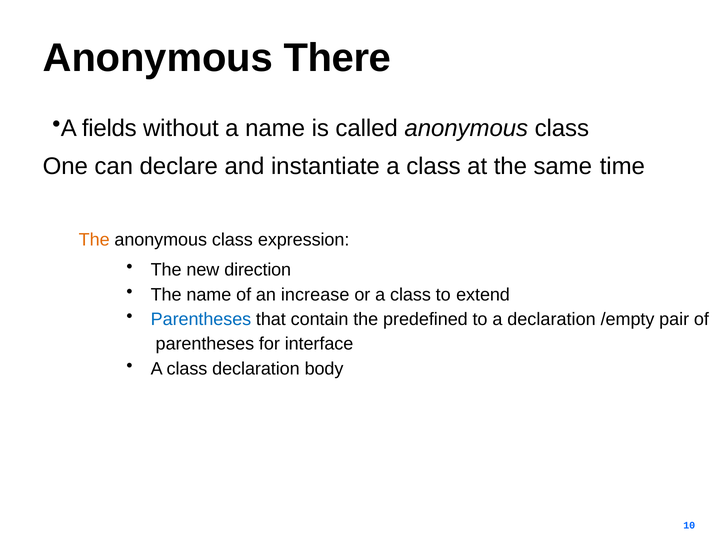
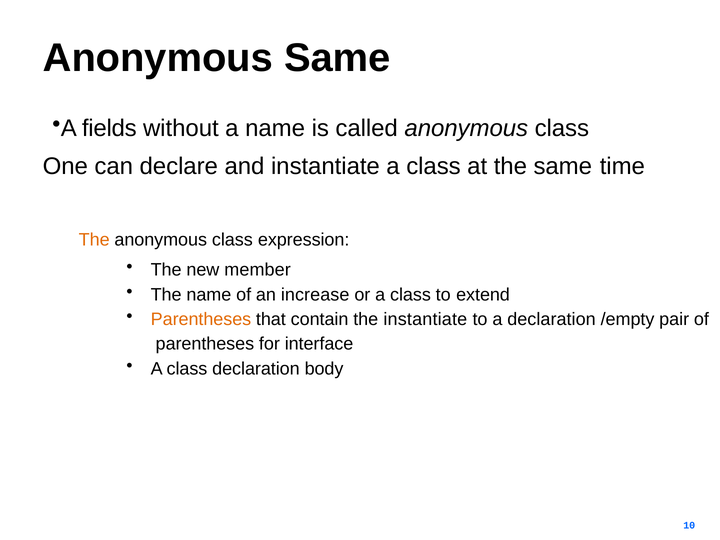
Anonymous There: There -> Same (337, 58)
direction: direction -> member (258, 270)
Parentheses colour: blue -> orange (201, 319)
the predefined: predefined -> instantiate (425, 319)
